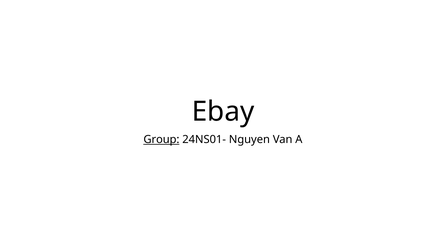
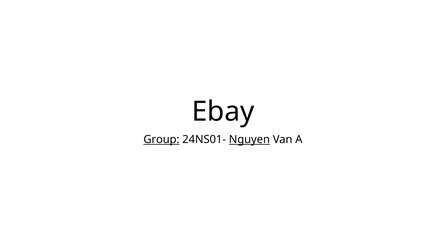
Nguyen underline: none -> present (249, 139)
